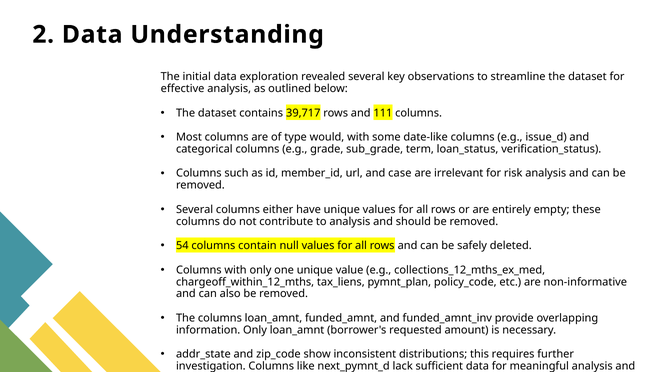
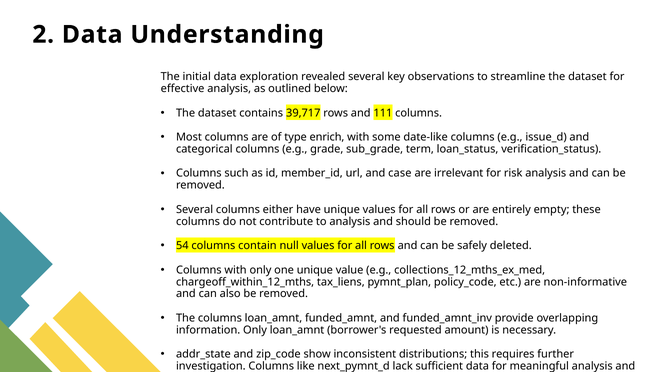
would: would -> enrich (327, 137)
